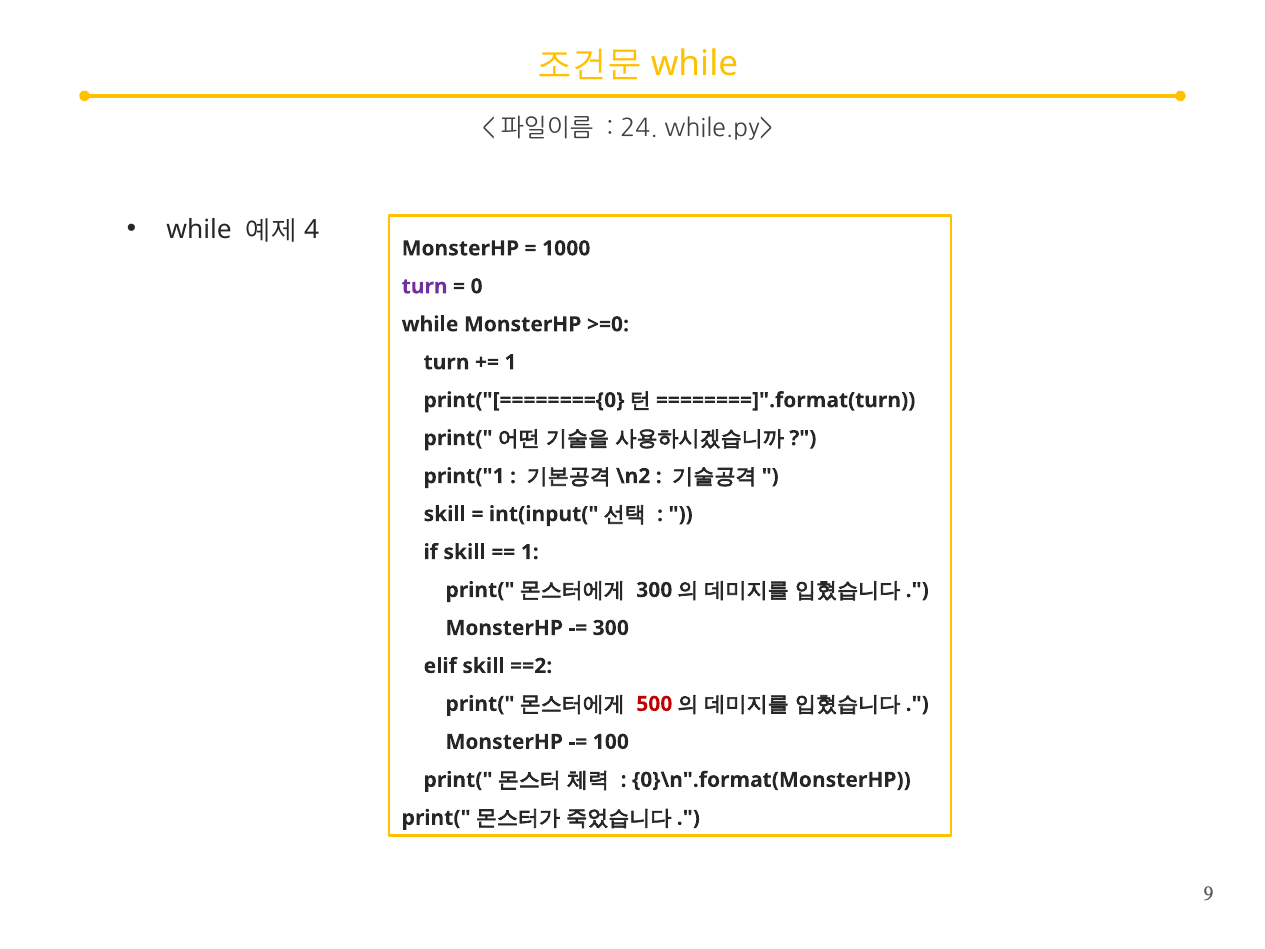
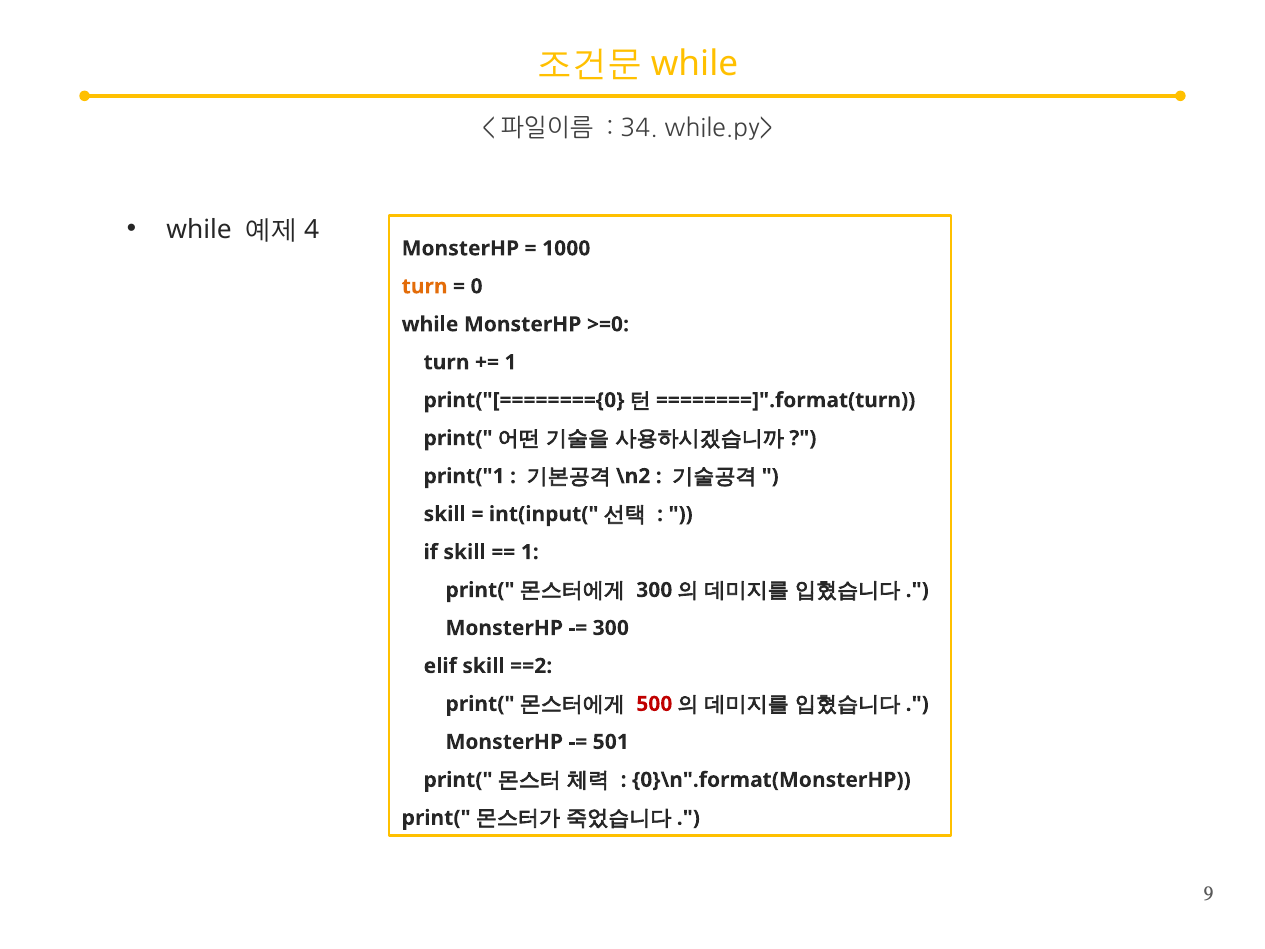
24: 24 -> 34 (639, 129)
turn colour: purple -> orange (425, 286)
100: 100 -> 501 (611, 742)
